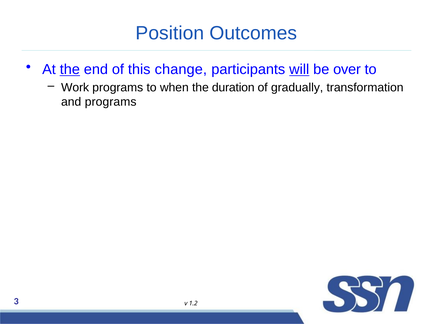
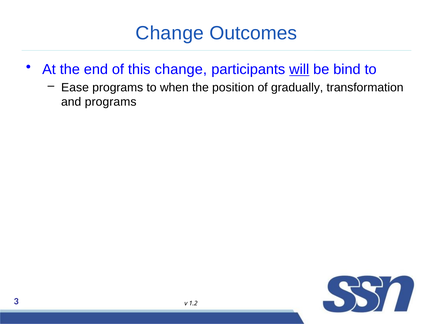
Position: Position -> Change (170, 33)
the underline: present -> none (70, 70)
over: over -> bind (347, 70)
Work: Work -> Ease (75, 88)
duration: duration -> position (233, 88)
